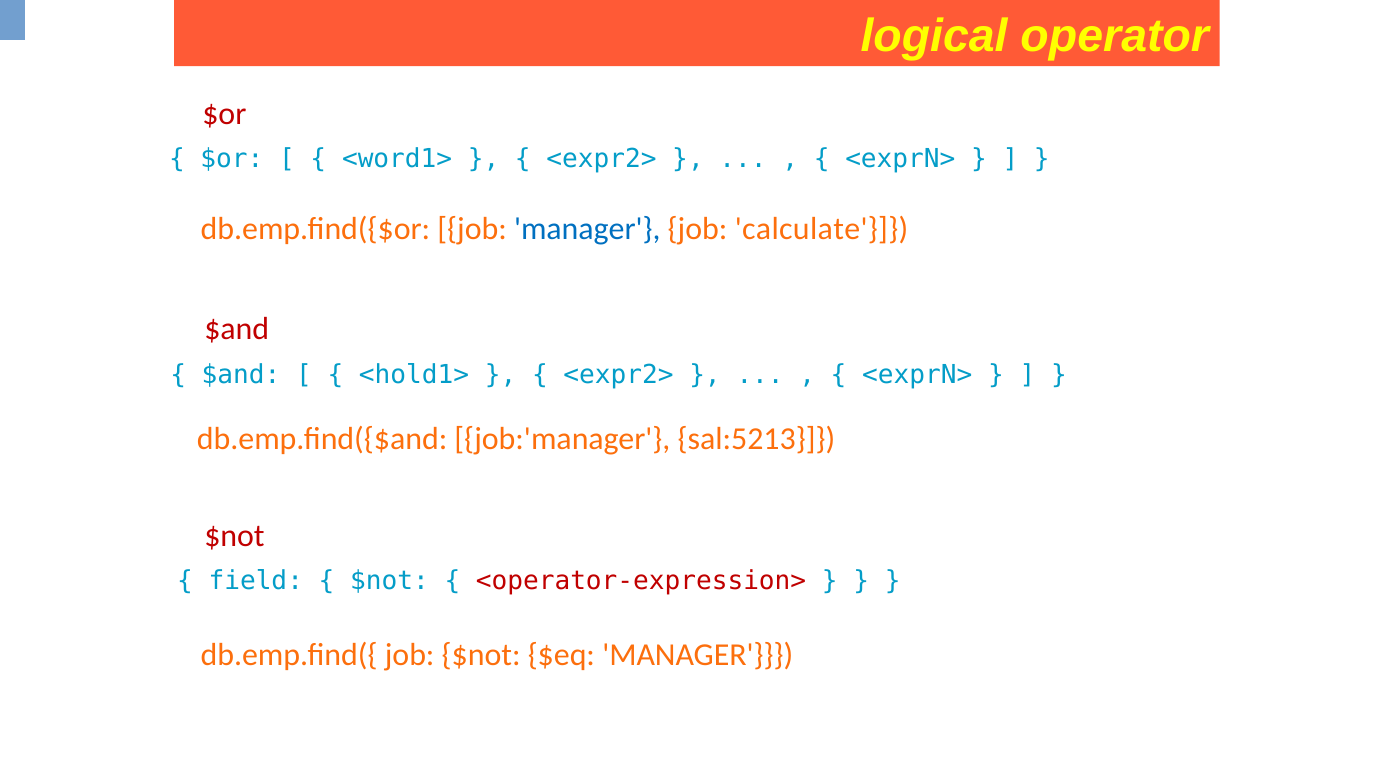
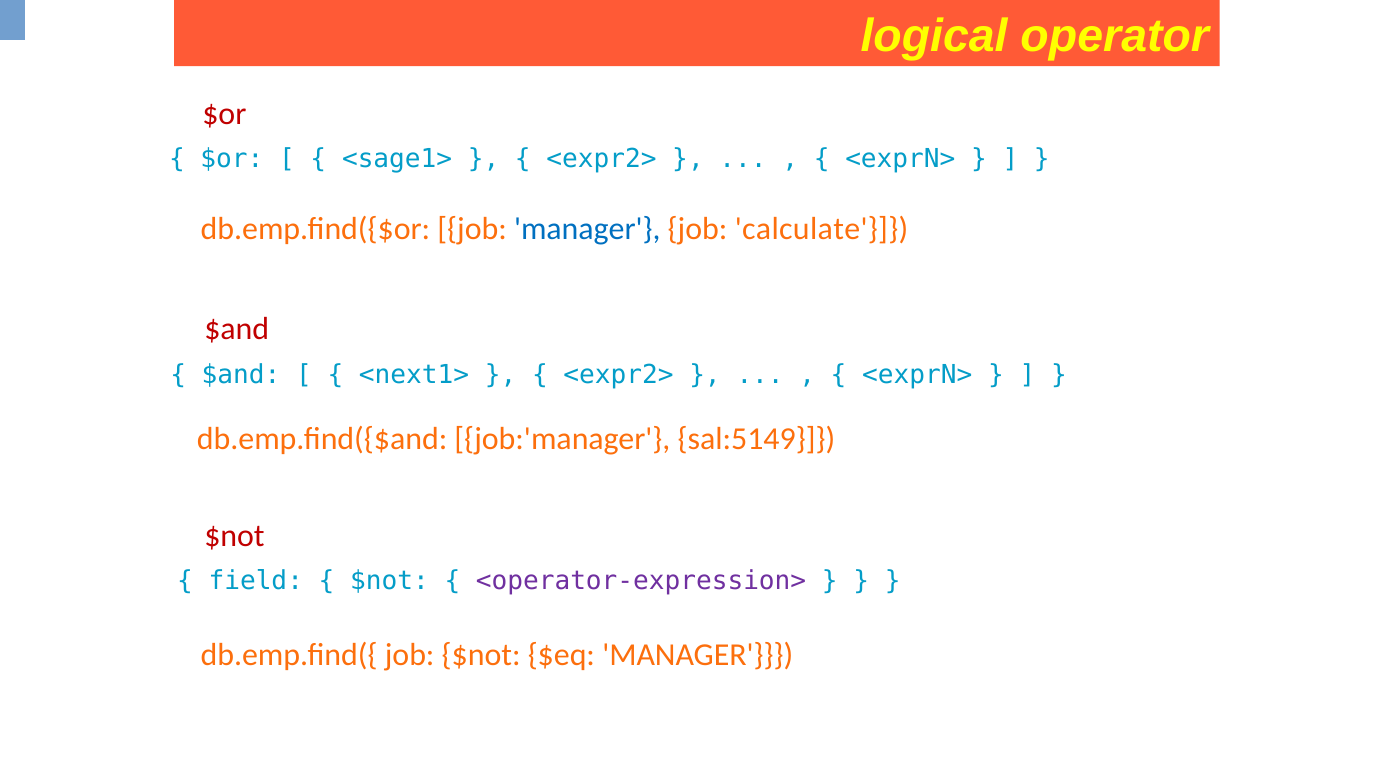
<word1>: <word1> -> <sage1> (397, 159)
<hold1>: <hold1> -> <next1> (414, 375)
sal:5213: sal:5213 -> sal:5149 (756, 439)
<operator-expression> colour: red -> purple (641, 581)
